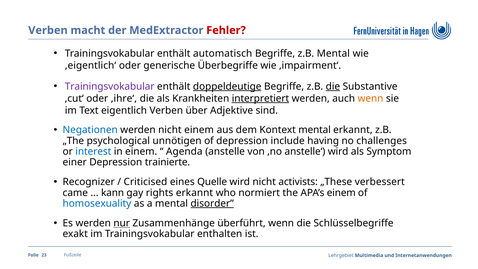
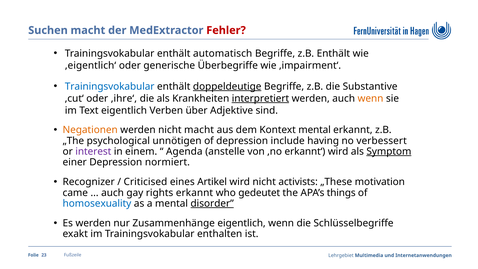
Verben: Verben -> Suchen (48, 30)
z.B Mental: Mental -> Enthält (333, 54)
Trainingsvokabular colour: purple -> blue (110, 86)
die underline: present -> none (333, 86)
Negationen colour: blue -> orange (90, 130)
nicht einem: einem -> macht (199, 130)
challenges: challenges -> verbessert (382, 141)
interest colour: blue -> purple (93, 151)
anstelle‘: anstelle‘ -> erkannt‘ (305, 151)
Symptom underline: none -> present (389, 151)
trainierte: trainierte -> normiert (167, 162)
Quelle: Quelle -> Artikel (212, 182)
verbessert: verbessert -> motivation (380, 182)
kann: kann -> auch (113, 193)
normiert: normiert -> gedeutet (259, 193)
APA’s einem: einem -> things (341, 193)
nur underline: present -> none (122, 223)
Zusammenhänge überführt: überführt -> eigentlich (242, 223)
